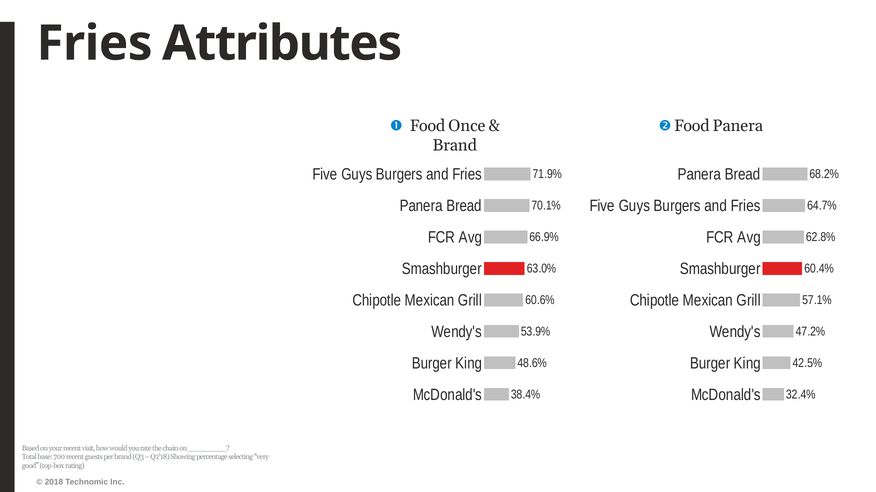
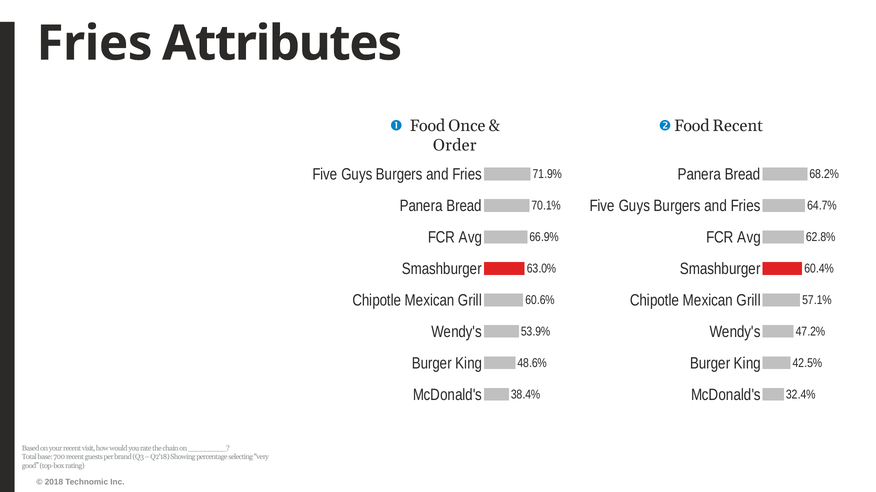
Food Panera: Panera -> Recent (738, 126)
Brand: Brand -> Order (455, 146)
